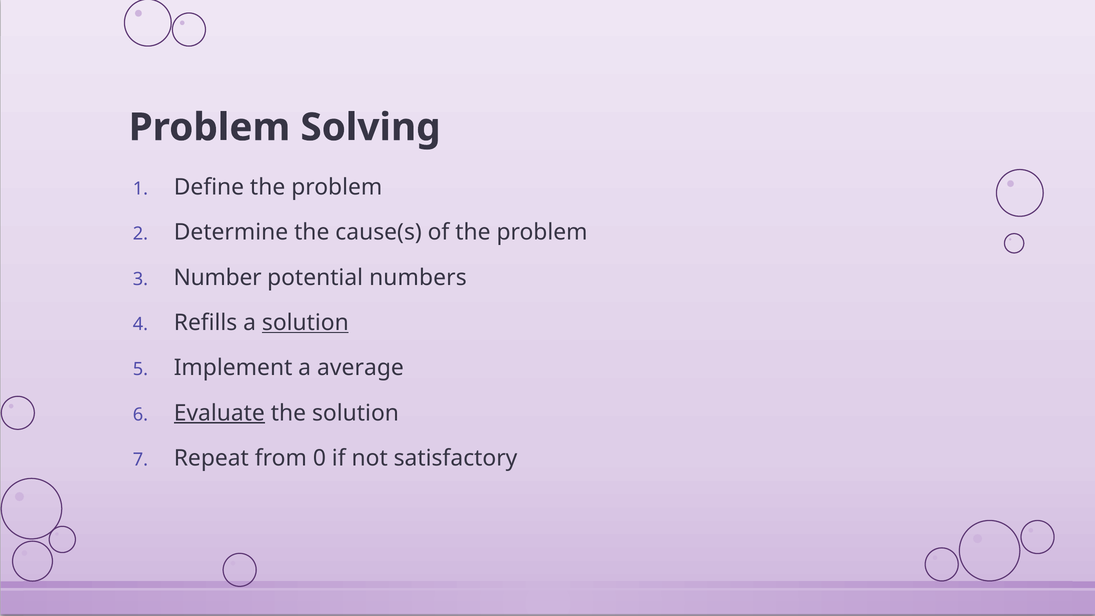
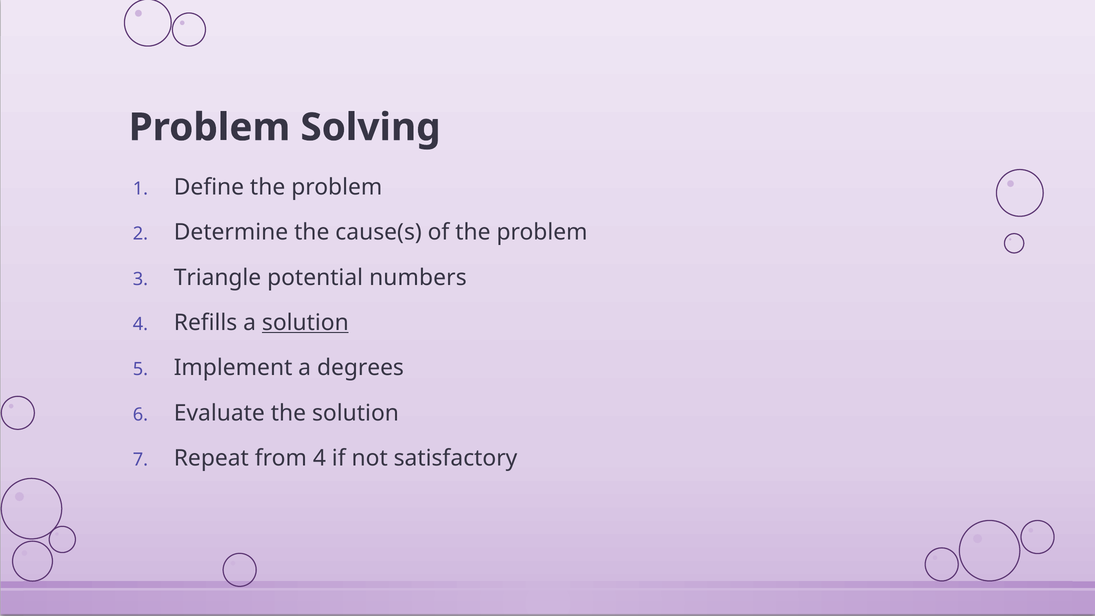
Number: Number -> Triangle (217, 277)
average: average -> degrees (361, 368)
Evaluate underline: present -> none (219, 413)
from 0: 0 -> 4 (319, 458)
